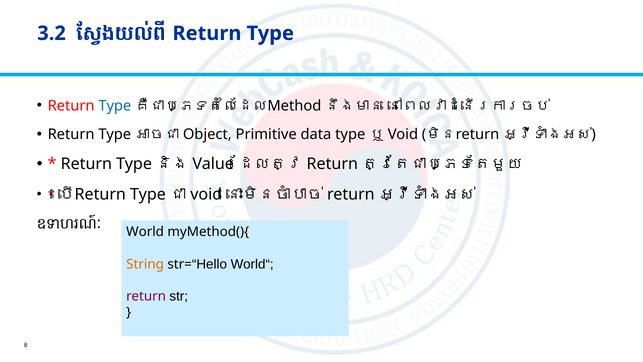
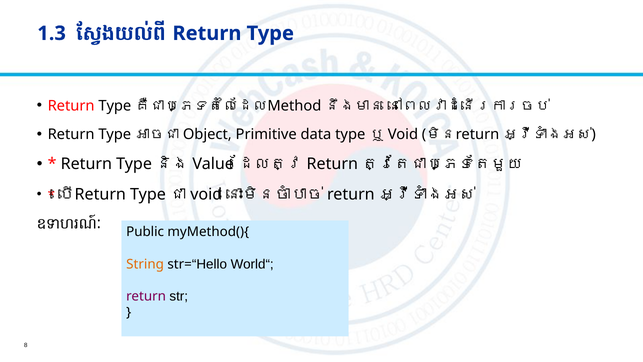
3.2: 3.2 -> 1.3 (52, 33)
Type colour: blue -> black (115, 106)
World: World -> Public (145, 232)
